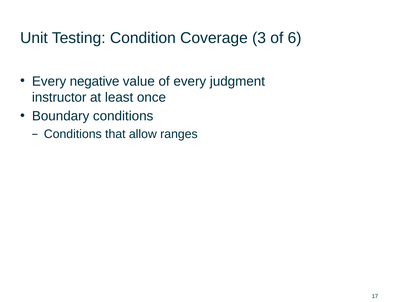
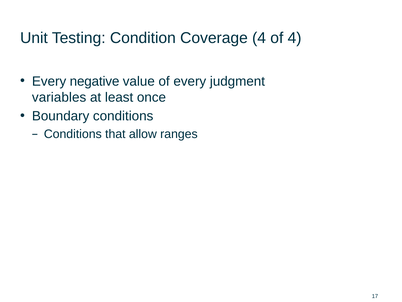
Coverage 3: 3 -> 4 (259, 38)
of 6: 6 -> 4 (295, 38)
instructor: instructor -> variables (59, 97)
